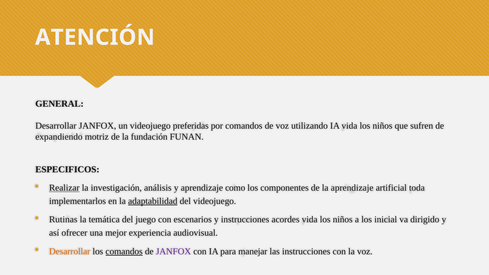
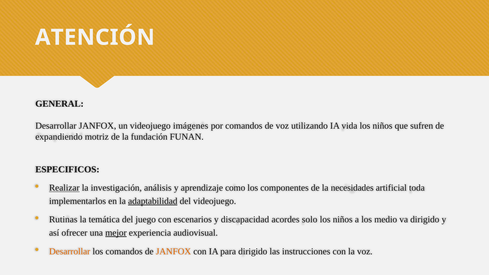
preferidas: preferidas -> imágenes (191, 126)
la aprendizaje: aprendizaje -> necesidades (352, 188)
y instrucciones: instrucciones -> discapacidad (245, 220)
acordes vida: vida -> solo (310, 220)
inicial: inicial -> medio (386, 220)
mejor underline: none -> present (116, 233)
comandos underline: present -> none (124, 251)
JANFOX colour: purple -> orange (173, 251)
para manejar: manejar -> dirigido (253, 251)
